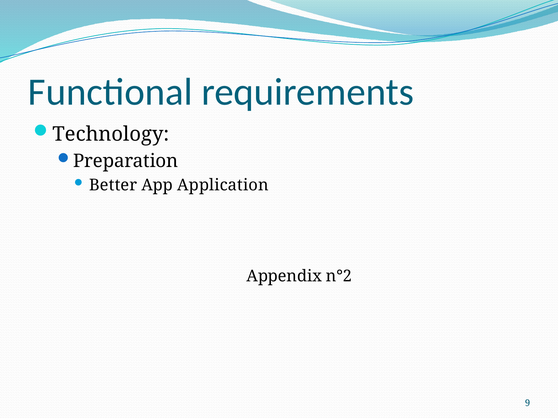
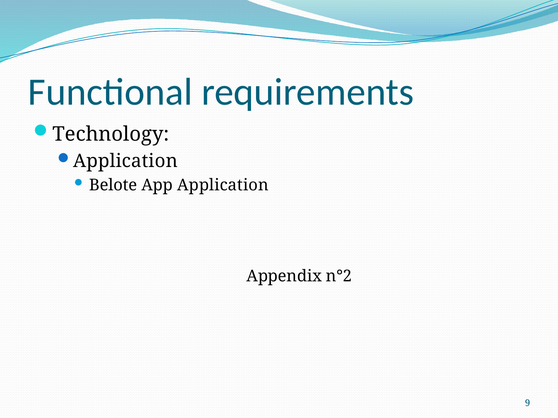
Preparation: Preparation -> Application (125, 161)
Better: Better -> Belote (113, 185)
